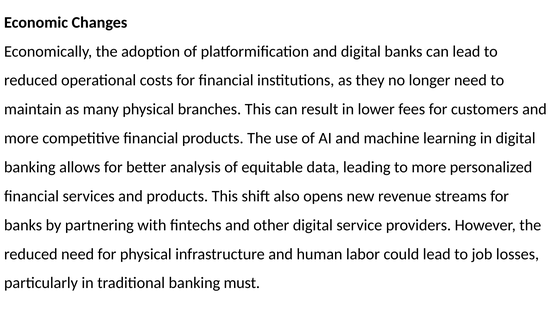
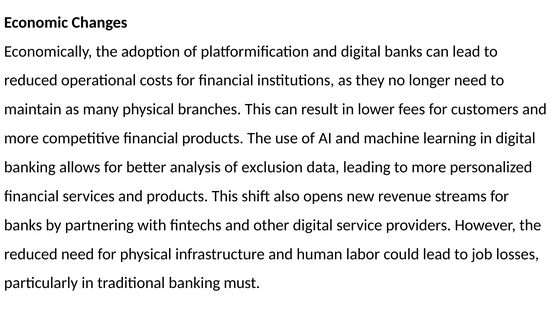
equitable: equitable -> exclusion (272, 167)
